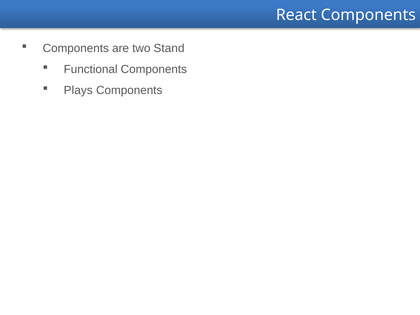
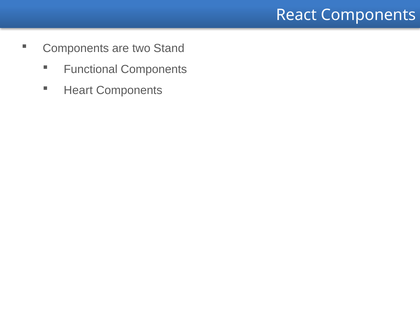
Plays: Plays -> Heart (78, 90)
